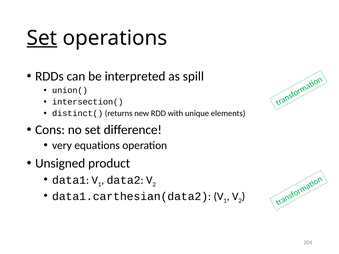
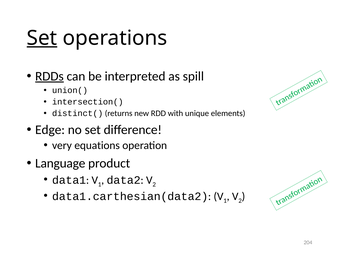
RDDs underline: none -> present (49, 76)
Cons: Cons -> Edge (50, 130)
Unsigned: Unsigned -> Language (60, 163)
